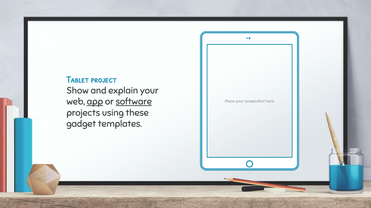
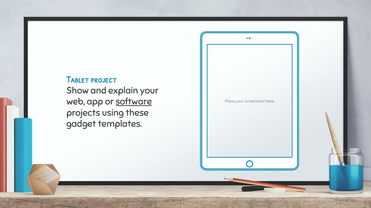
app underline: present -> none (95, 102)
